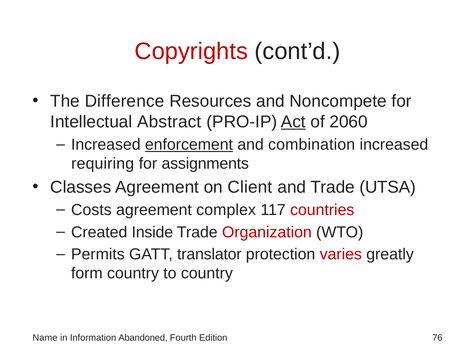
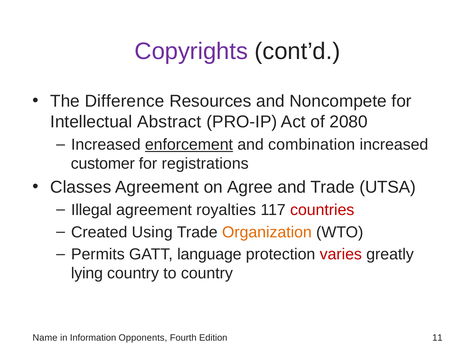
Copyrights colour: red -> purple (191, 51)
Act underline: present -> none (293, 122)
2060: 2060 -> 2080 (349, 122)
requiring: requiring -> customer (103, 163)
assignments: assignments -> registrations (205, 163)
Client: Client -> Agree (250, 187)
Costs: Costs -> Illegal (91, 210)
complex: complex -> royalties (226, 210)
Inside: Inside -> Using (152, 232)
Organization colour: red -> orange (267, 232)
translator: translator -> language (209, 254)
form: form -> lying (87, 273)
Abandoned: Abandoned -> Opponents (143, 337)
76: 76 -> 11 (437, 337)
